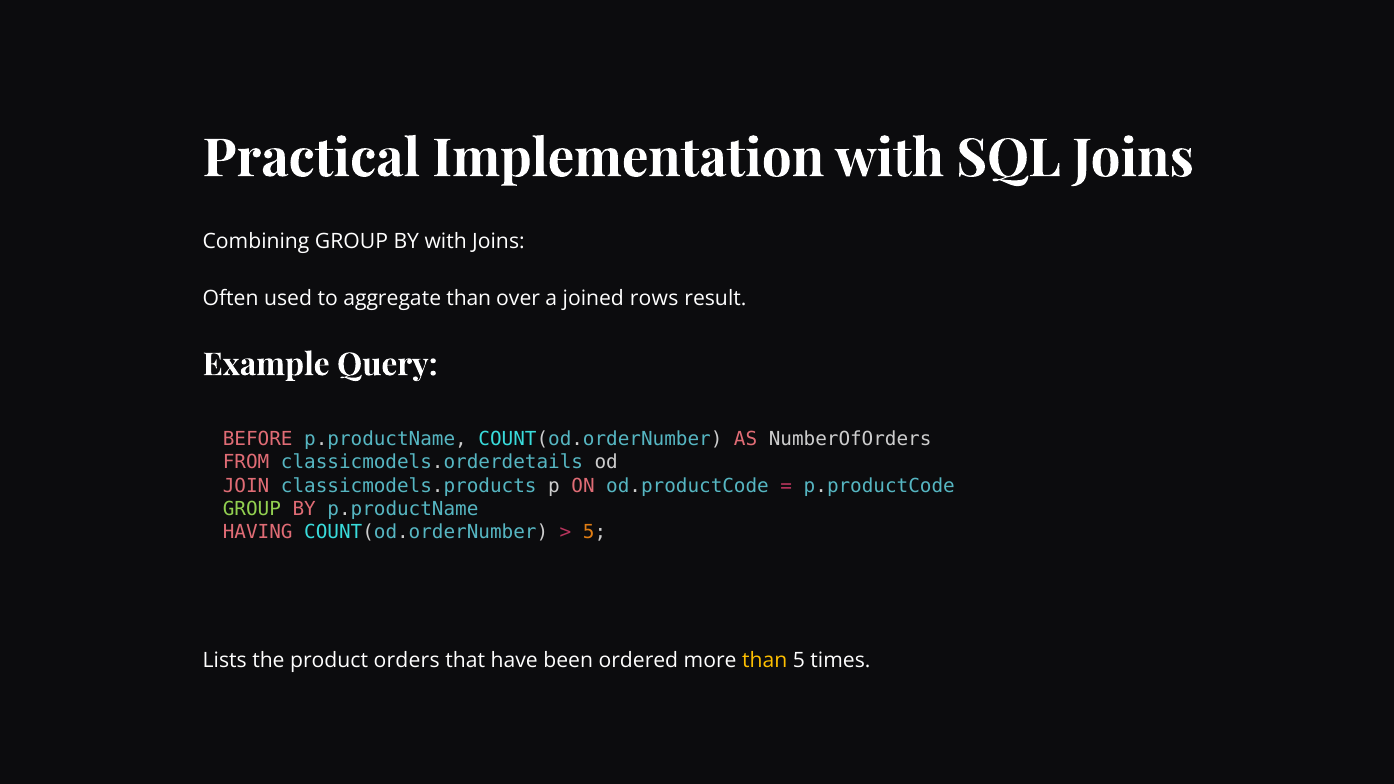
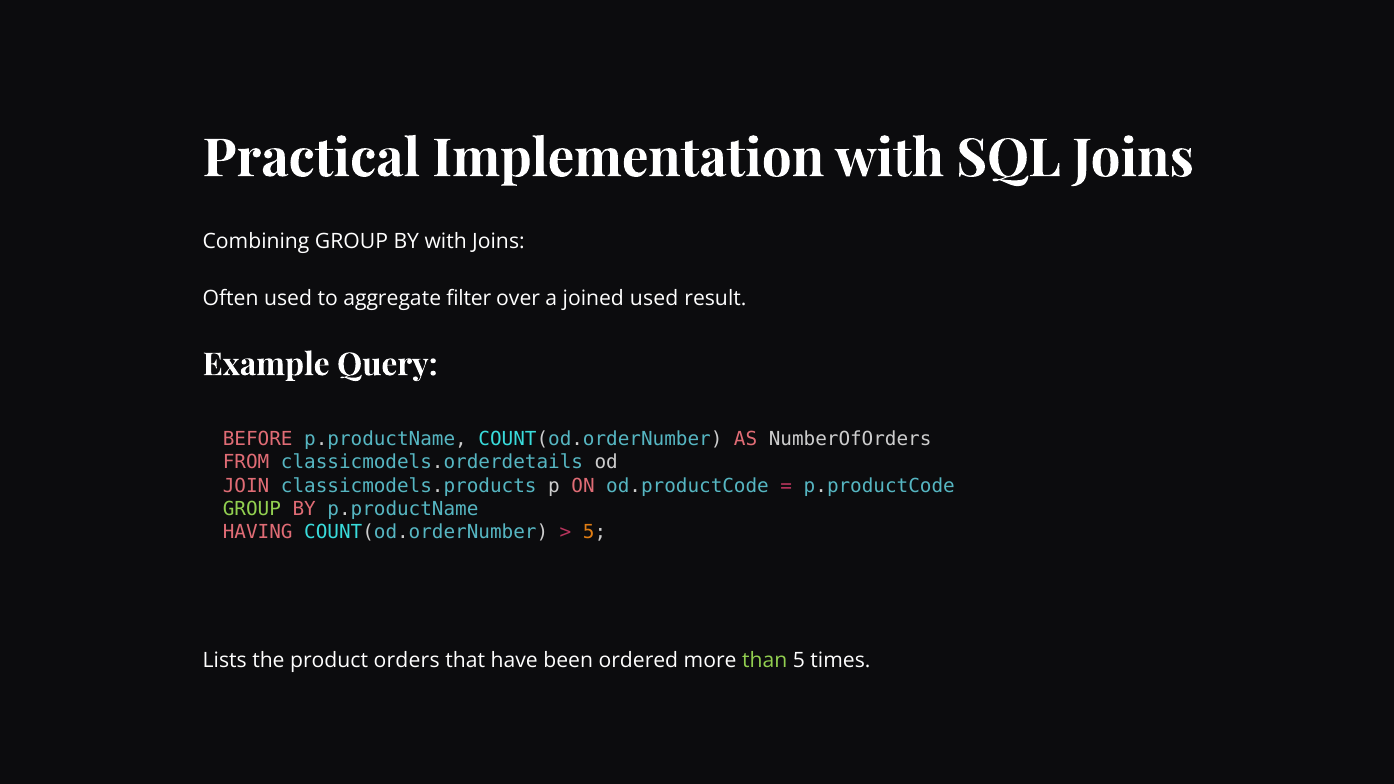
aggregate than: than -> filter (469, 299)
joined rows: rows -> used (654, 299)
than colour: yellow -> light green (765, 661)
